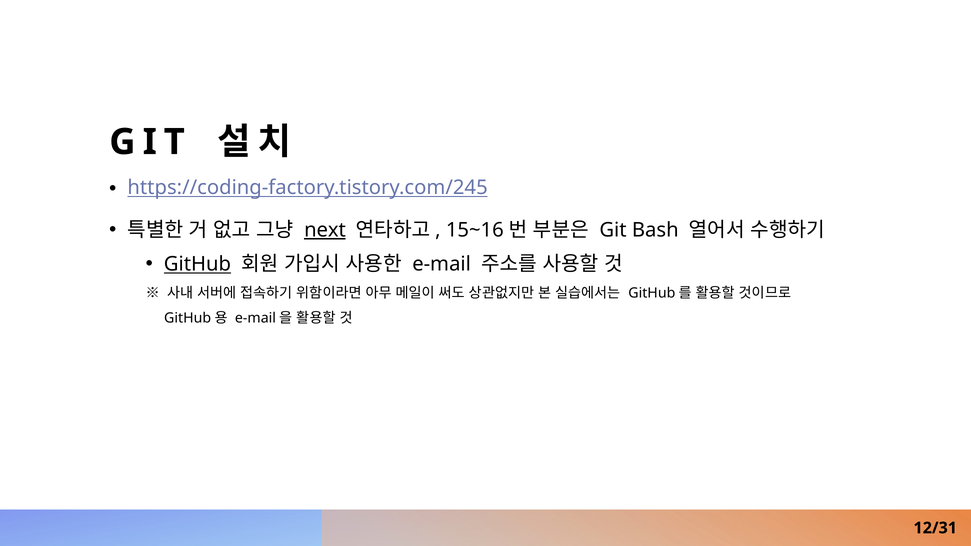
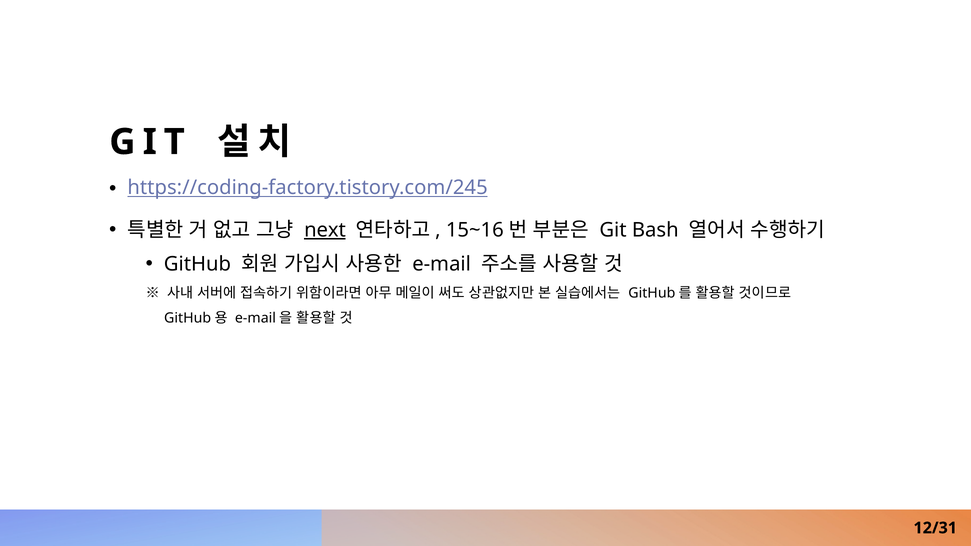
GitHub underline: present -> none (197, 264)
